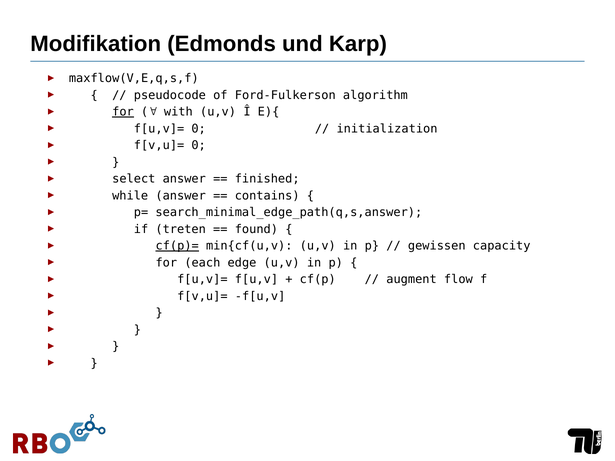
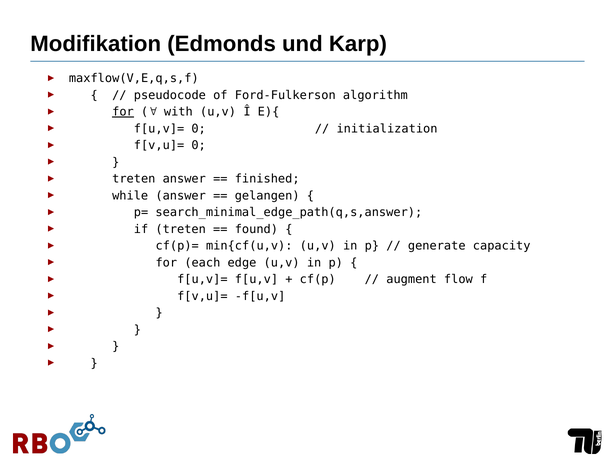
select: select -> treten (134, 179)
contains: contains -> gelangen (267, 196)
cf(p)= underline: present -> none (177, 246)
gewissen: gewissen -> generate (437, 246)
